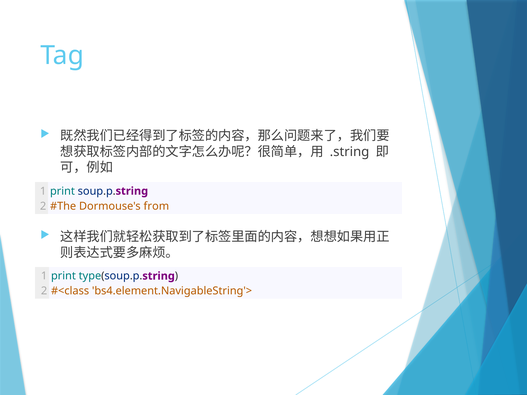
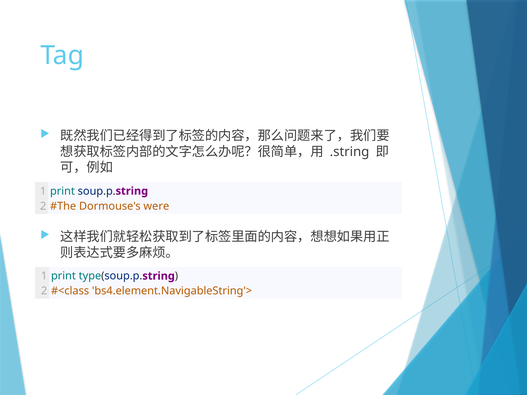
from: from -> were (156, 206)
